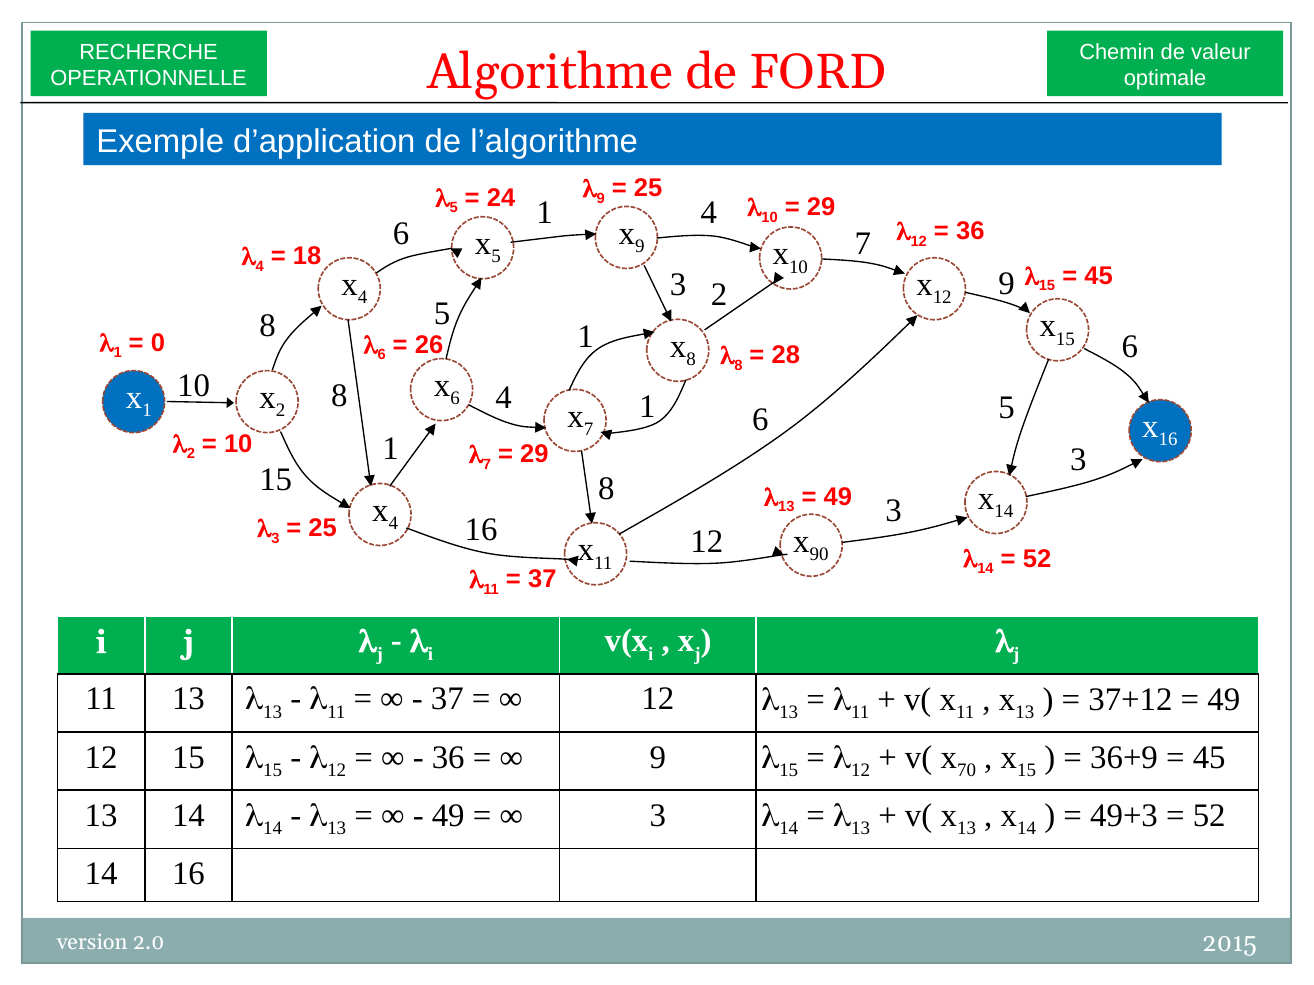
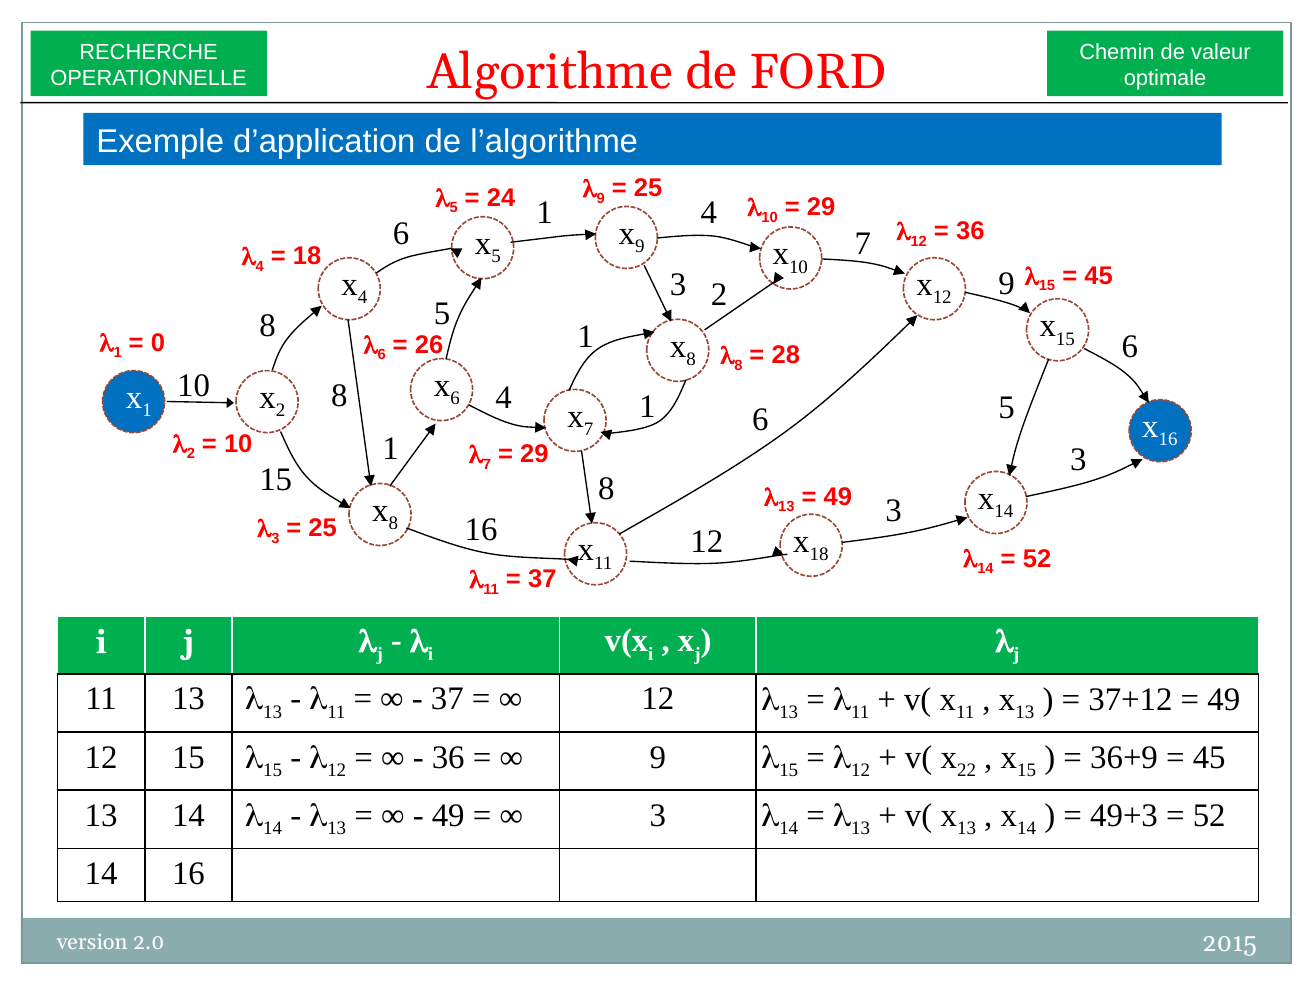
4: 4 -> 8 (393, 524)
90: 90 -> 18 (819, 554)
70: 70 -> 22 (967, 771)
